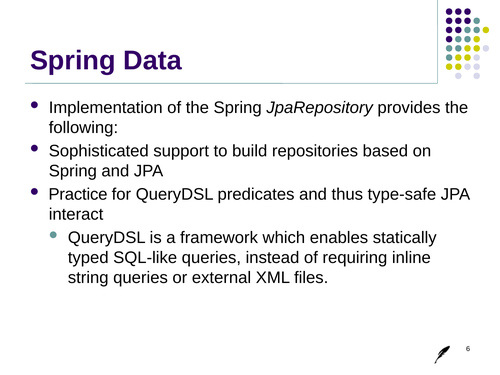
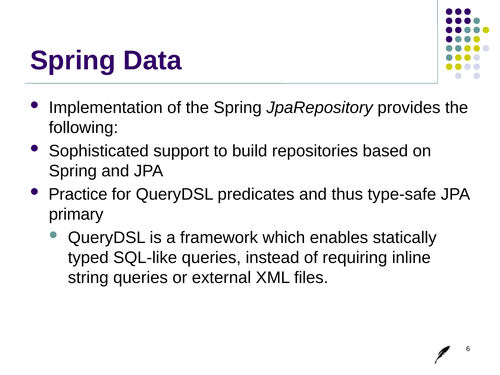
interact: interact -> primary (76, 214)
